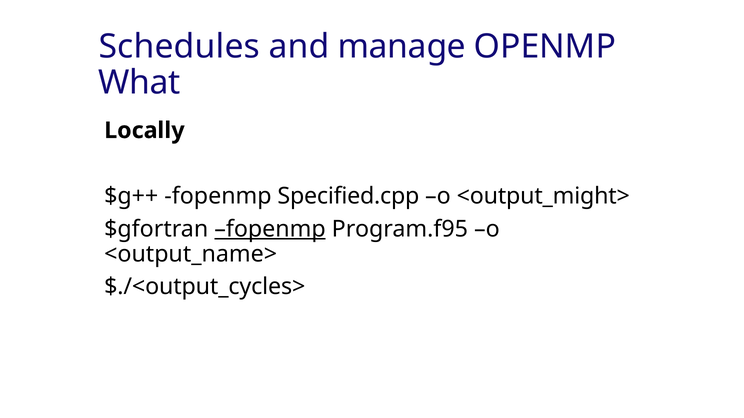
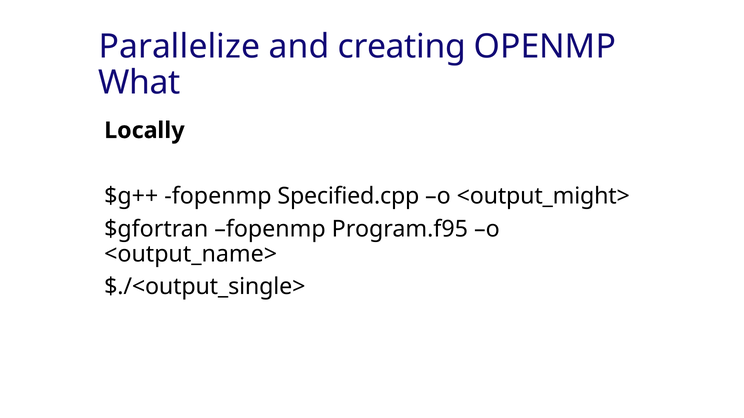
Schedules: Schedules -> Parallelize (179, 46)
manage: manage -> creating (402, 46)
fopenmp underline: present -> none (270, 229)
$./<output_cycles>: $./<output_cycles> -> $./<output_single> (205, 287)
